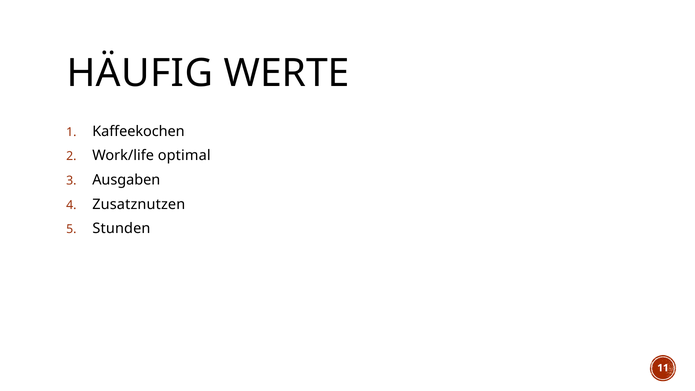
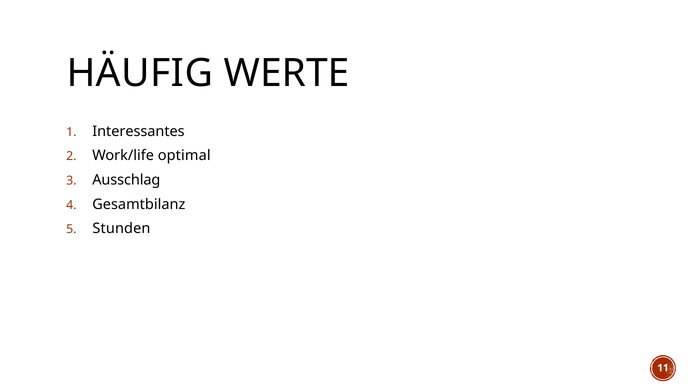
Kaffeekochen: Kaffeekochen -> Interessantes (138, 131)
Ausgaben: Ausgaben -> Ausschlag (126, 180)
Zusatznutzen: Zusatznutzen -> Gesamtbilanz (139, 204)
